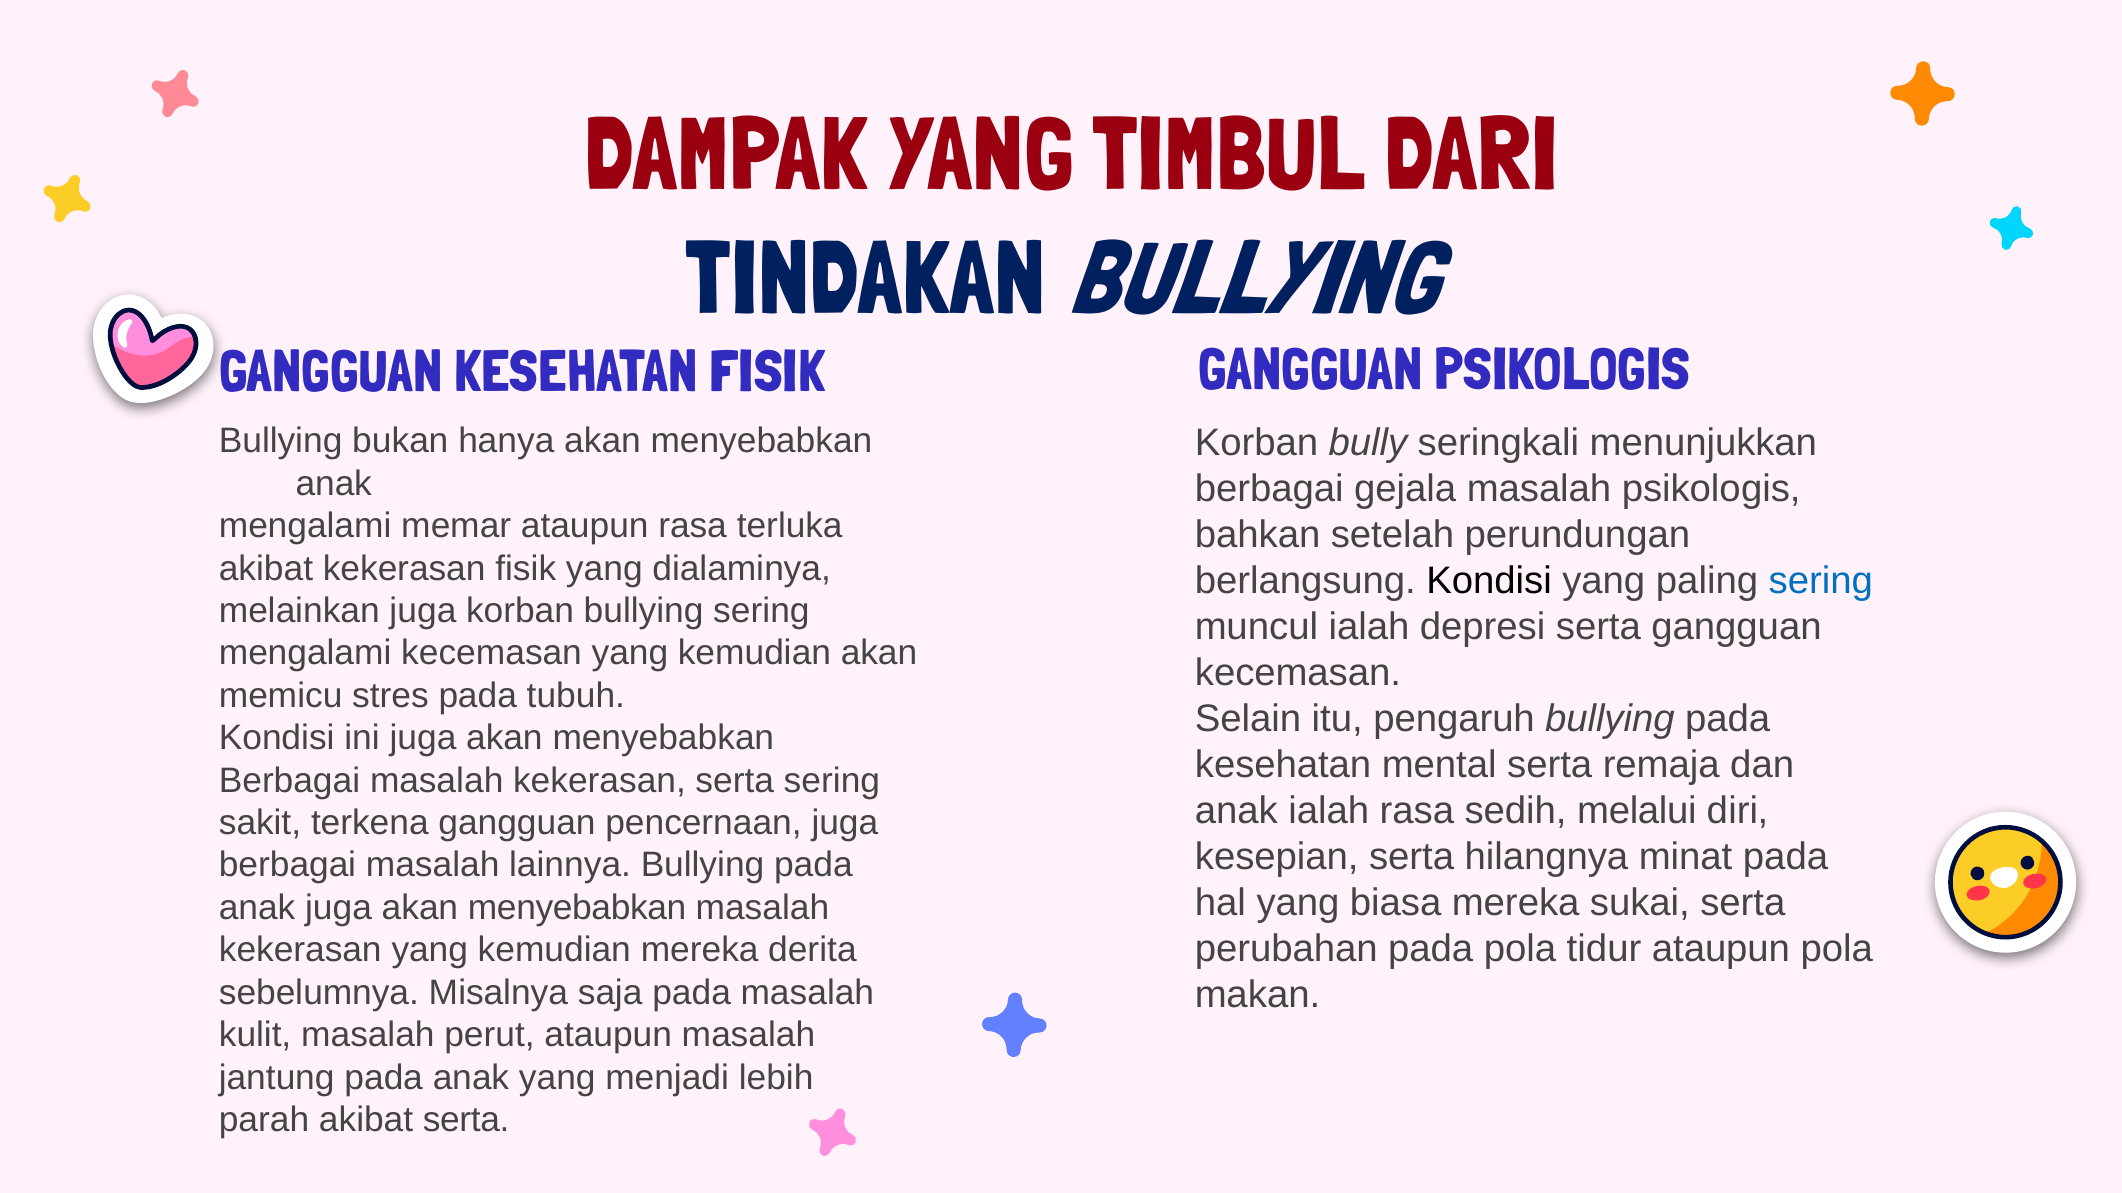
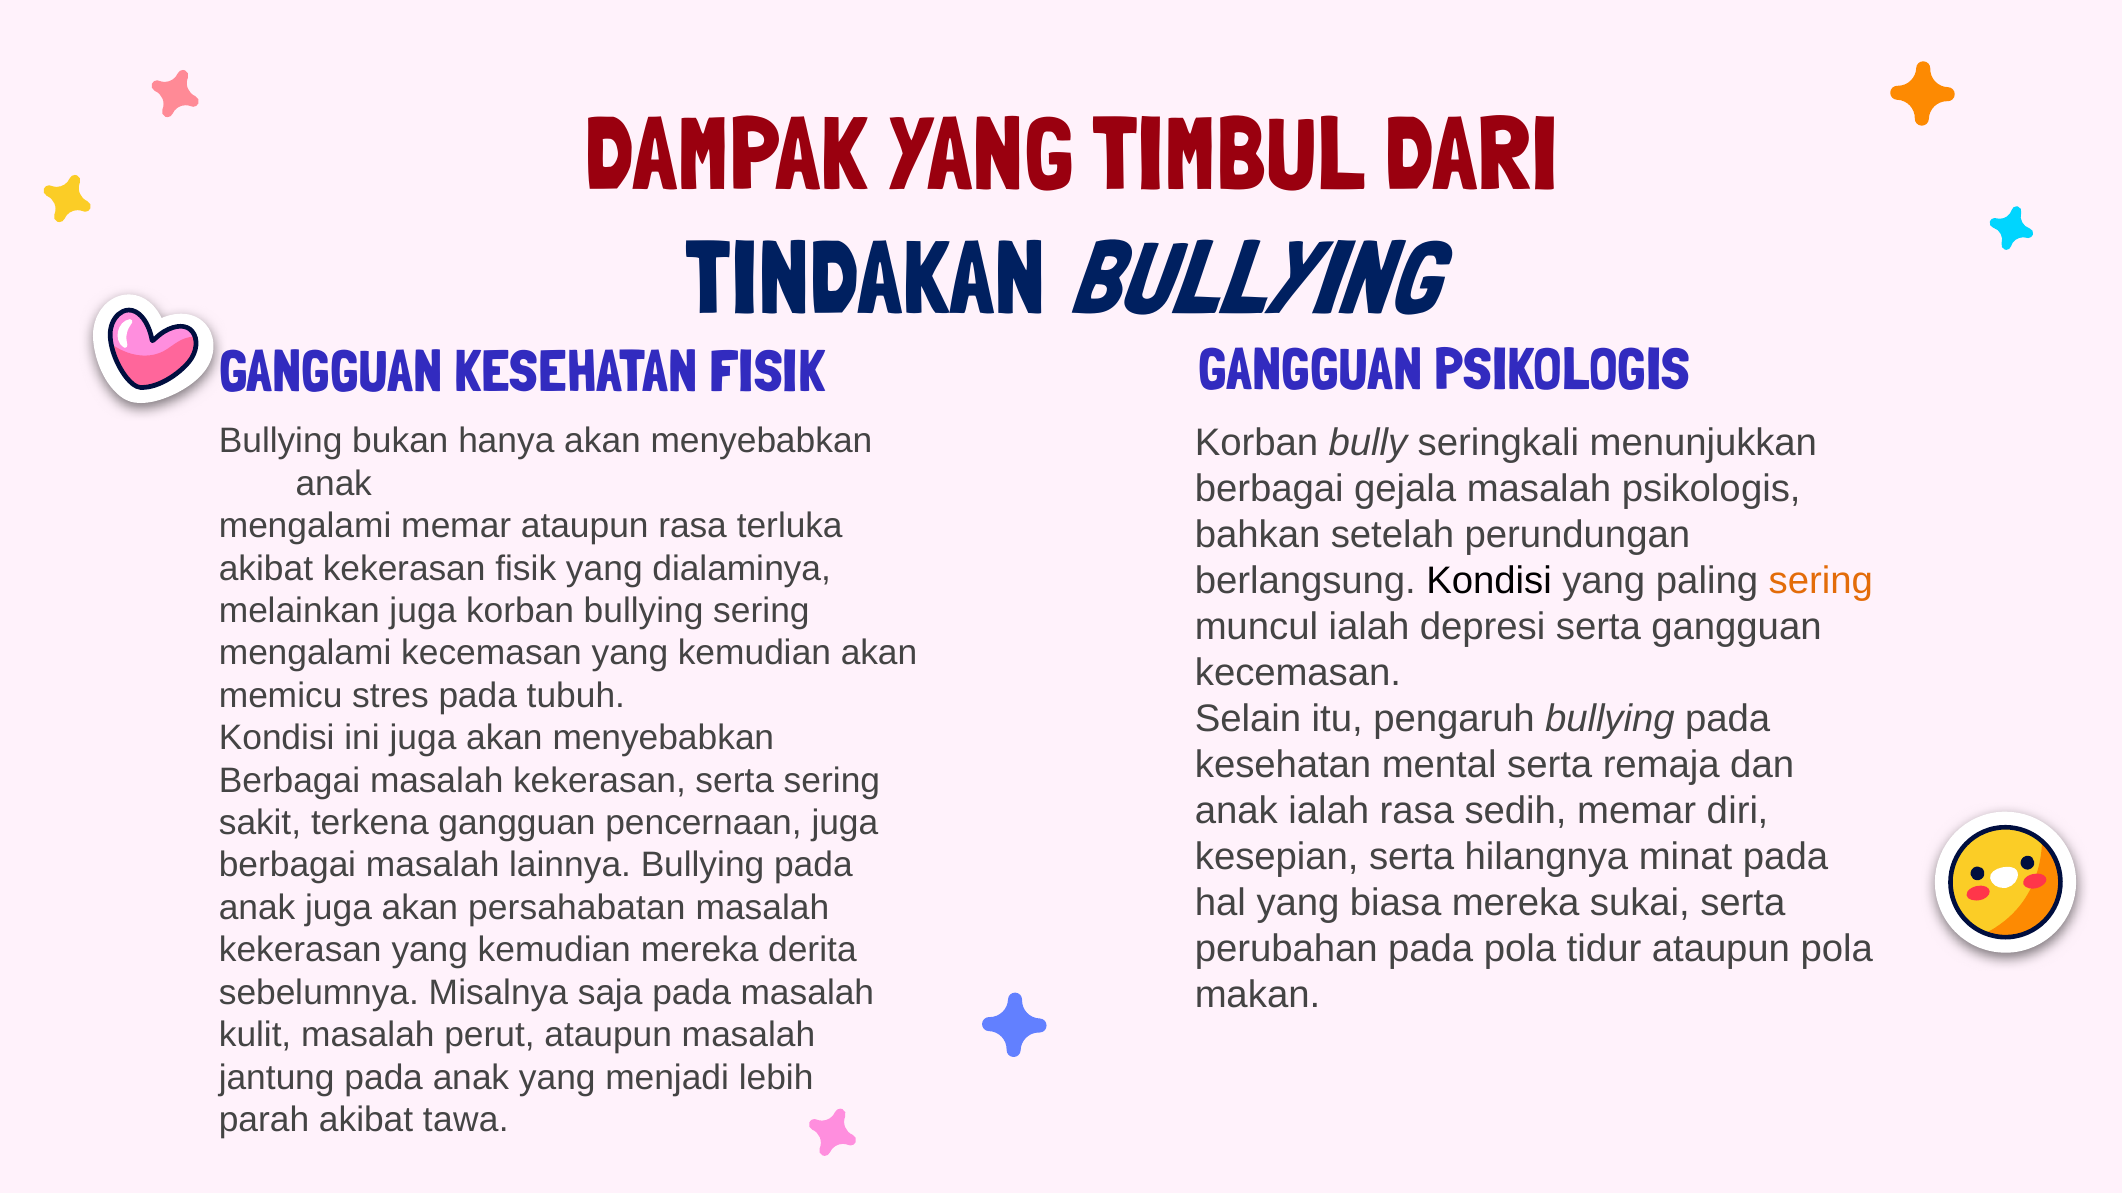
sering colour: blue -> orange (1821, 582)
sedih melalui: melalui -> memar (1637, 812)
anak juga akan menyebabkan: menyebabkan -> persahabatan (577, 908)
akibat serta: serta -> tawa (466, 1120)
